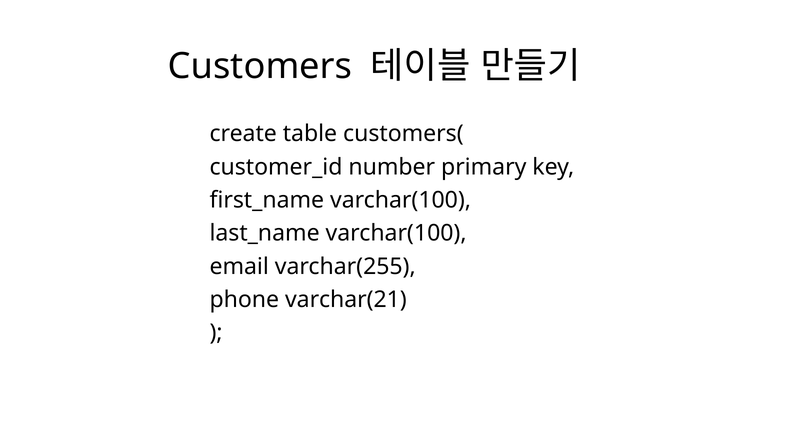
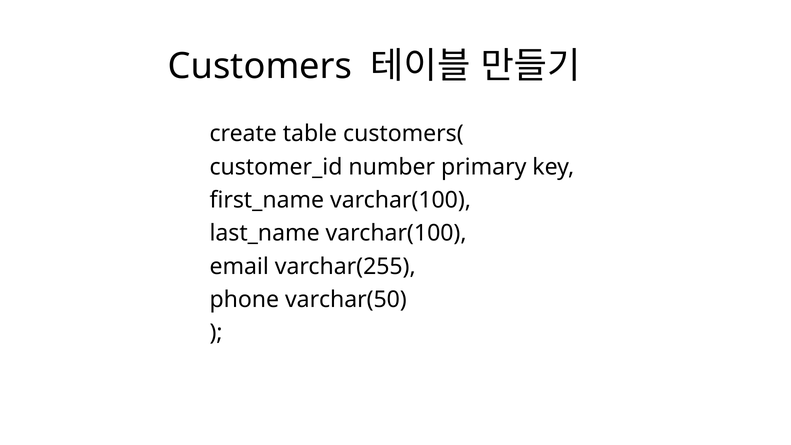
varchar(21: varchar(21 -> varchar(50 (346, 300)
